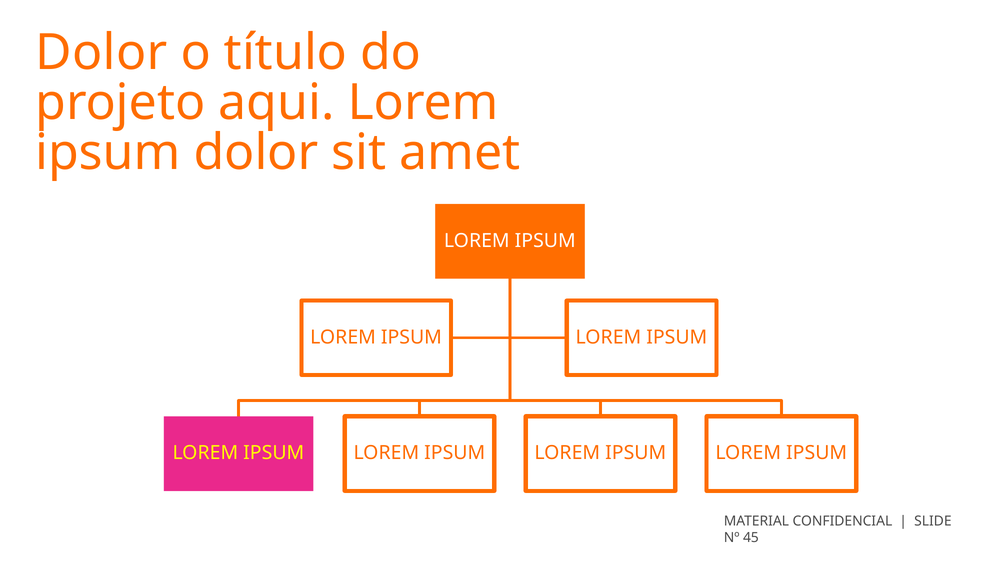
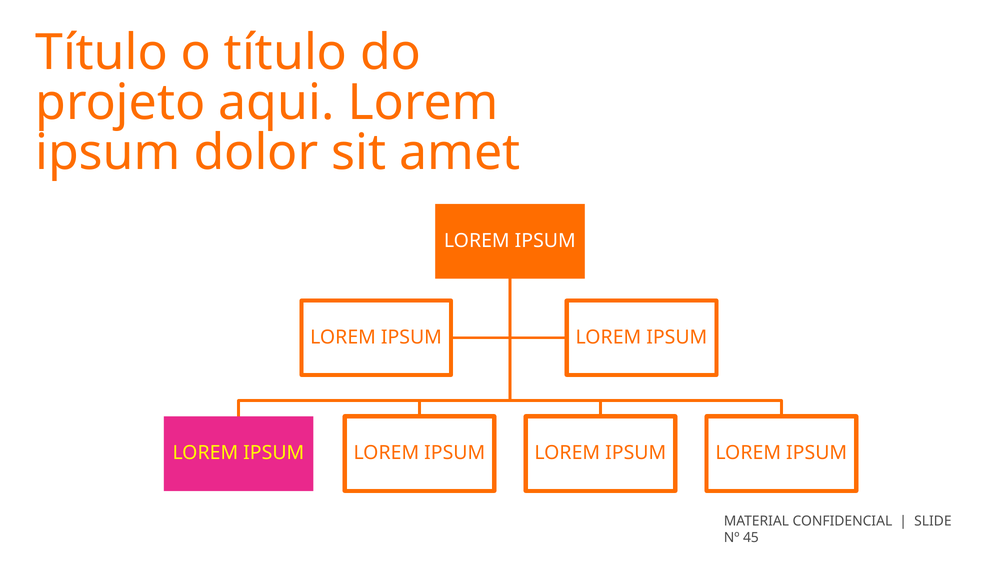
Dolor: Dolor -> Título (102, 53)
